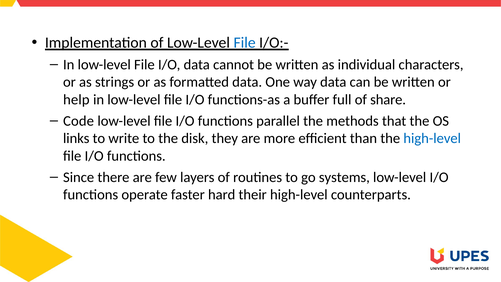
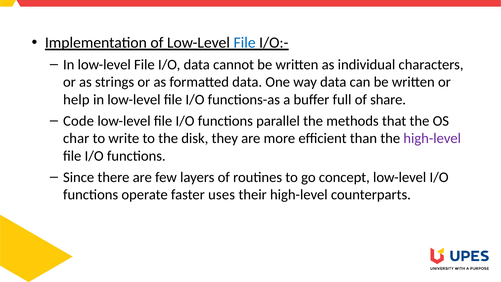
links: links -> char (76, 138)
high-level colour: blue -> purple (432, 138)
systems: systems -> concept (344, 177)
hard: hard -> uses (222, 195)
